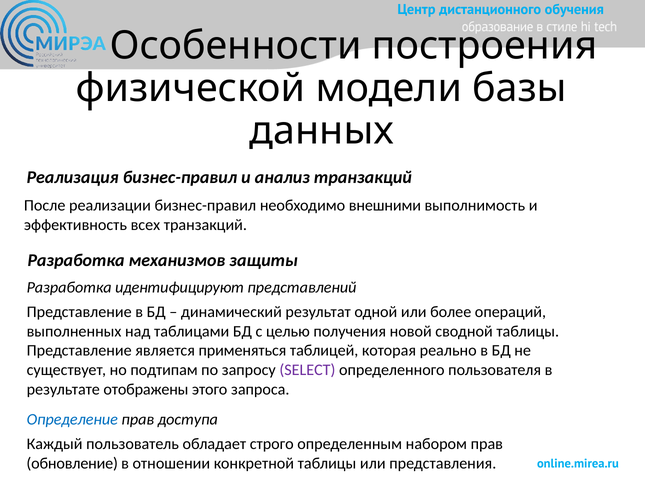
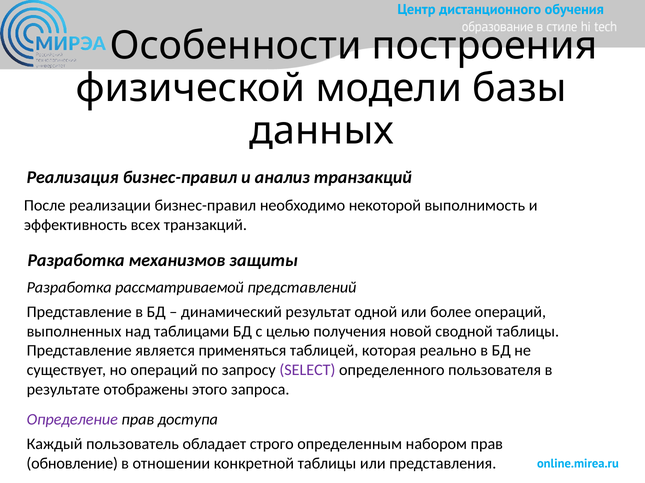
внешними: внешними -> некоторой (385, 206)
идентифицируют: идентифицируют -> рассматриваемой (180, 288)
но подтипам: подтипам -> операций (164, 371)
Определение colour: blue -> purple (72, 420)
